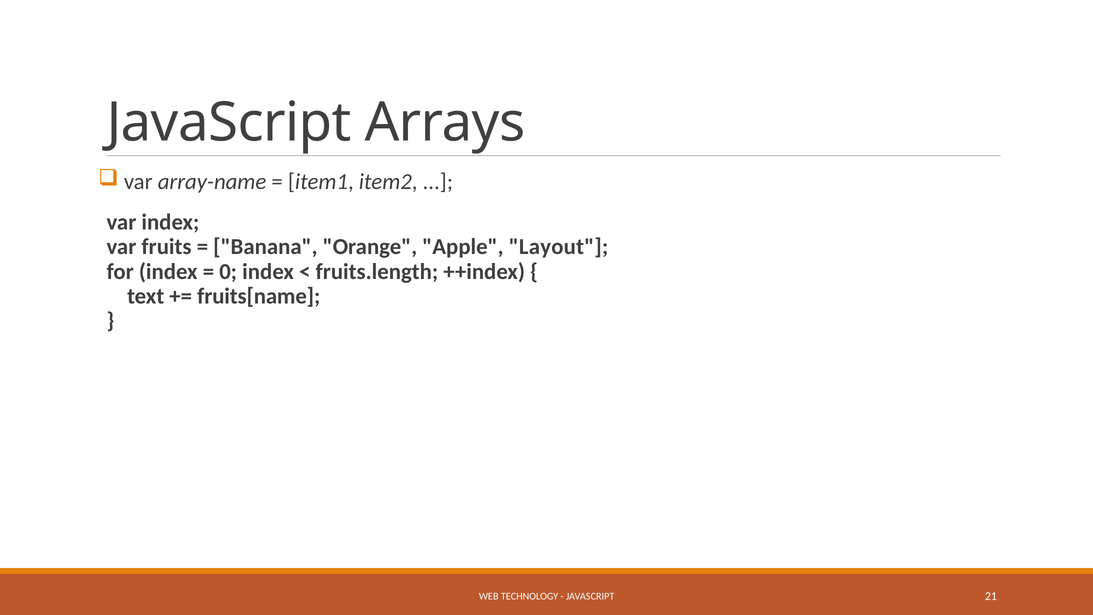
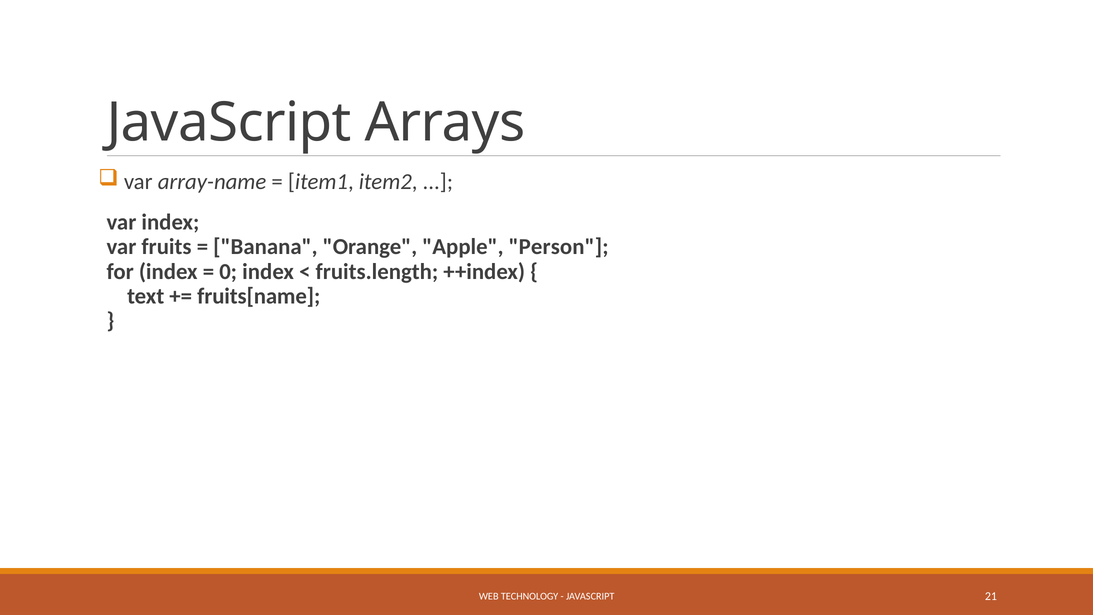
Layout: Layout -> Person (559, 247)
